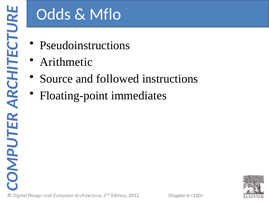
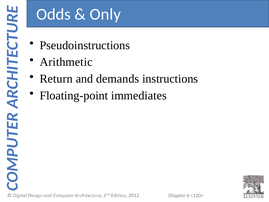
Mflo: Mflo -> Only (105, 14)
Source: Source -> Return (56, 79)
followed: followed -> demands (118, 79)
